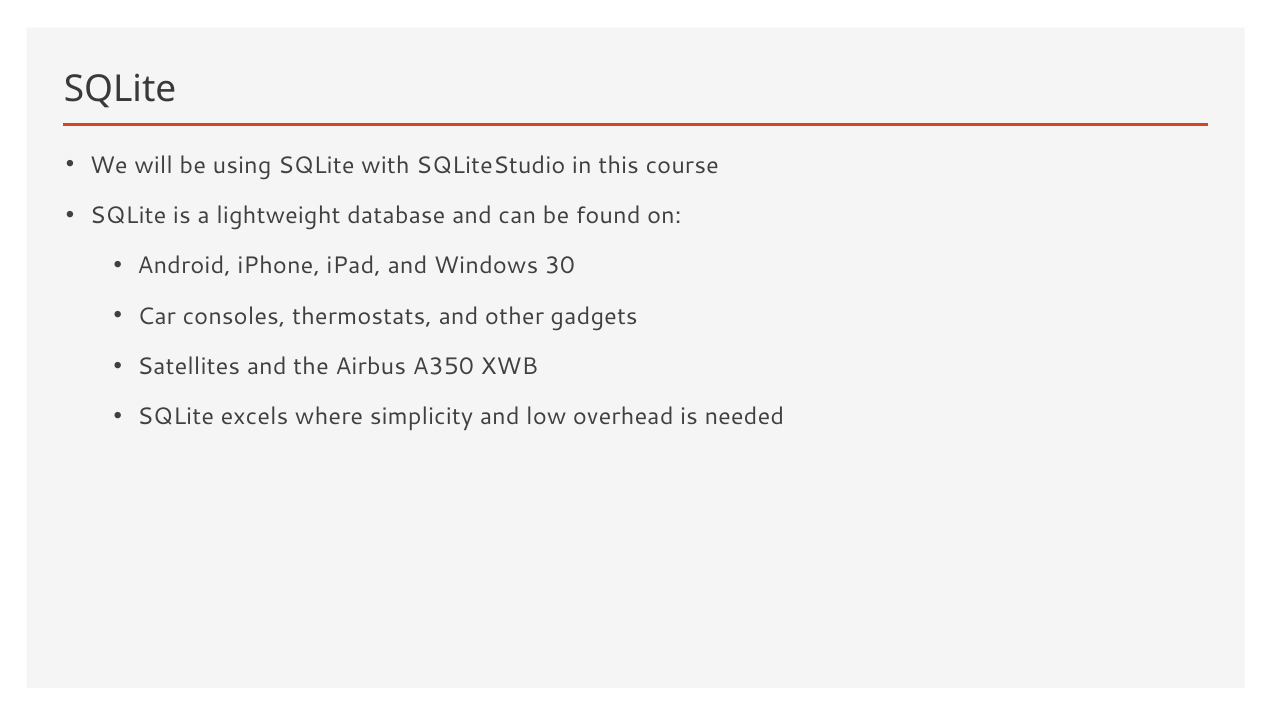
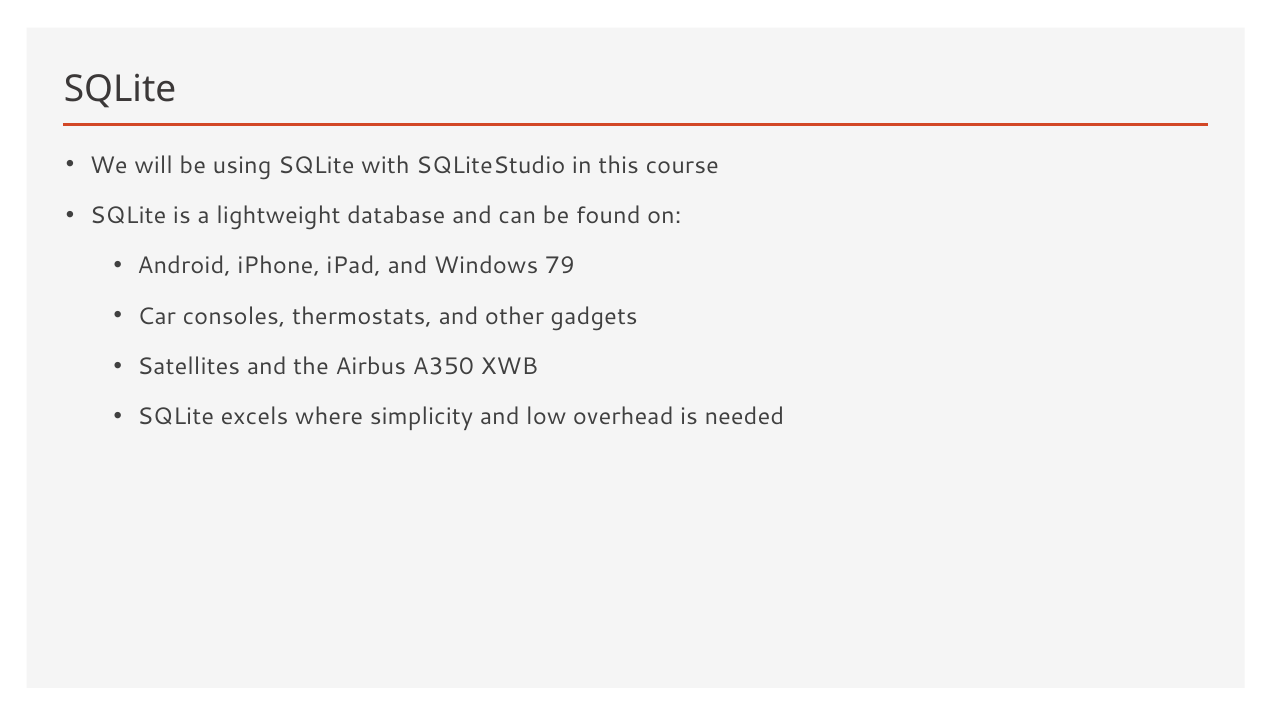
30: 30 -> 79 (560, 266)
